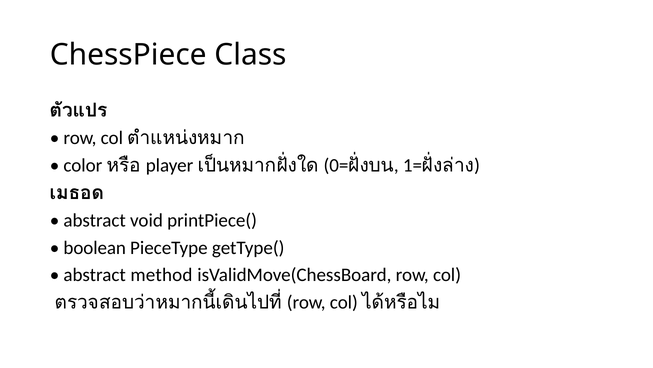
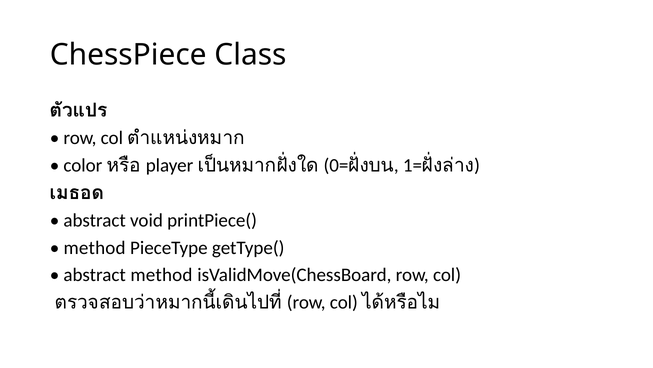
boolean: boolean -> method (95, 247)
